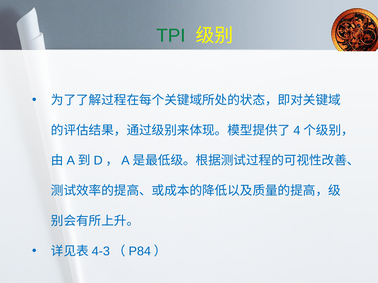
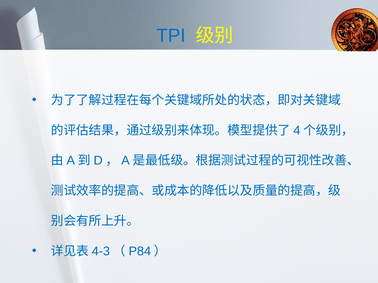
TPI colour: green -> blue (171, 36)
